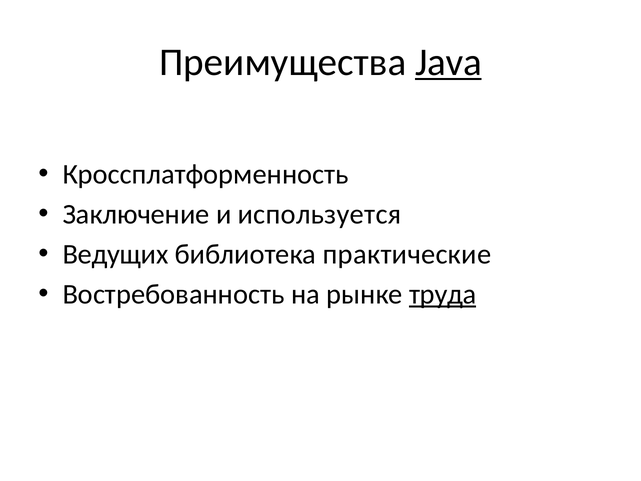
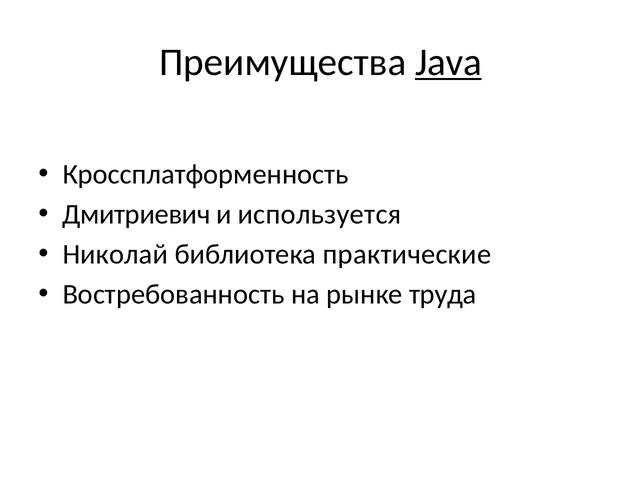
Заключение: Заключение -> Дмитриевич (136, 214)
Ведущих: Ведущих -> Николай (115, 254)
труда underline: present -> none (443, 294)
